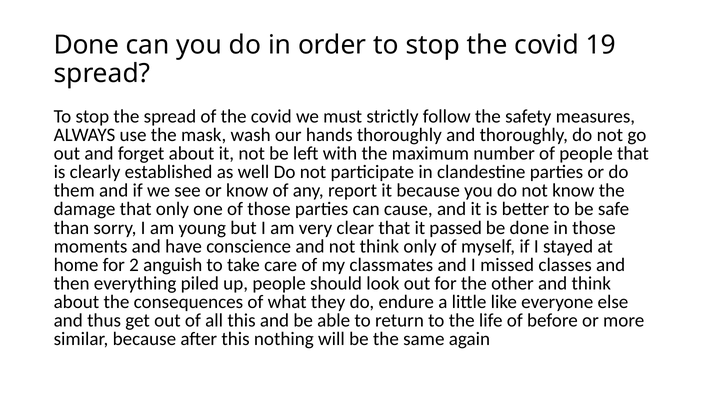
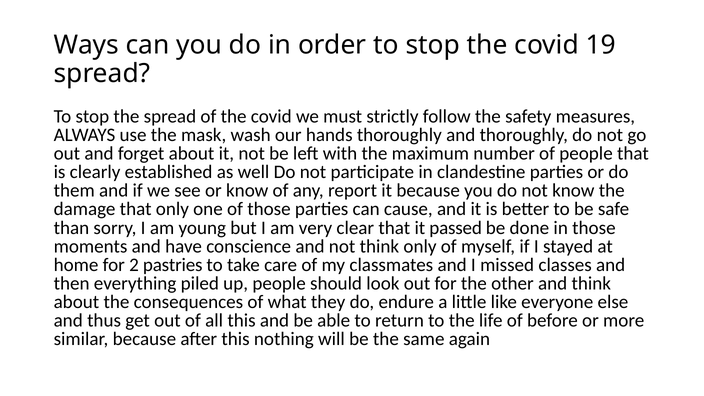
Done: Done -> Ways (86, 45)
anguish: anguish -> pastries (173, 265)
